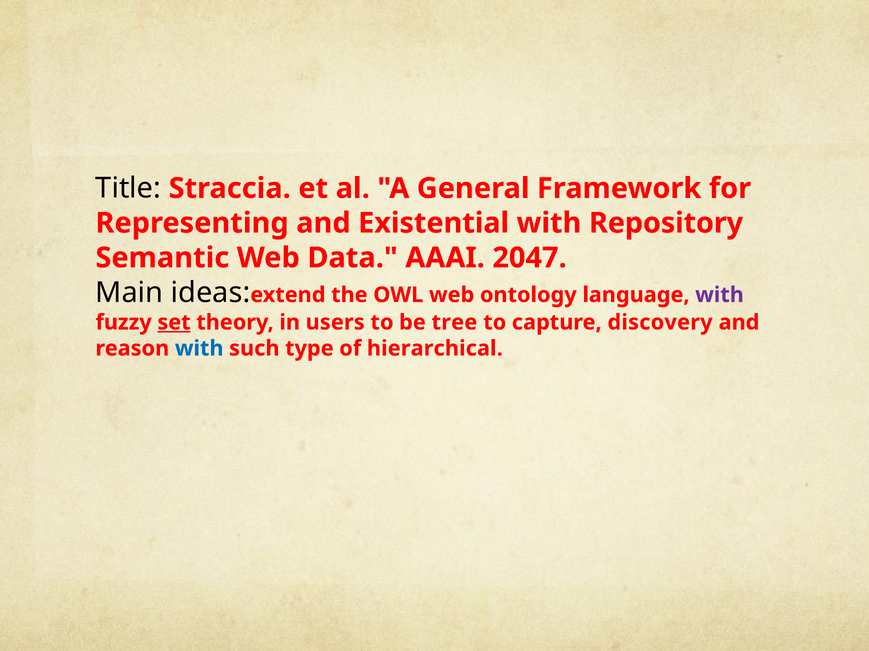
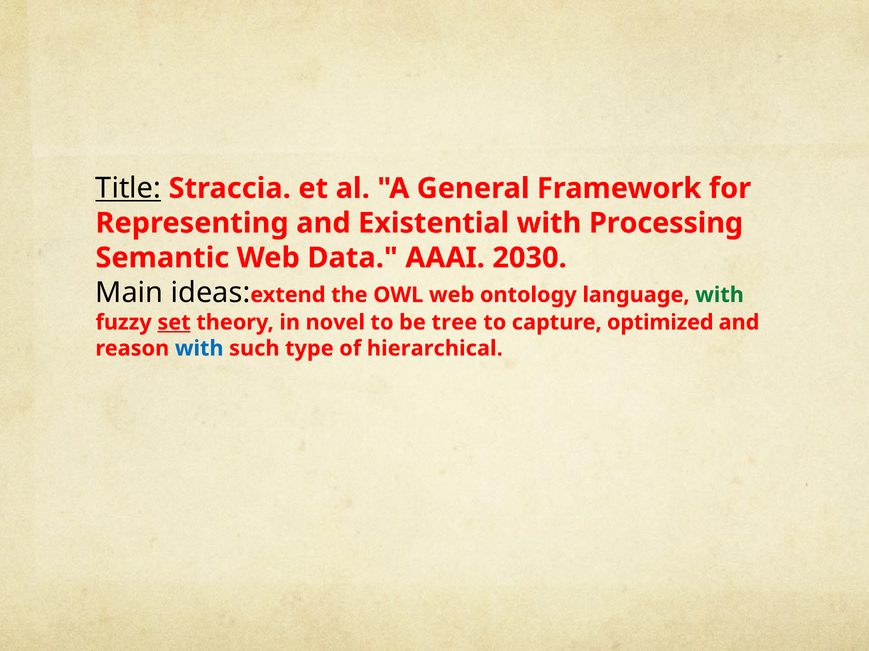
Title underline: none -> present (128, 189)
Repository: Repository -> Processing (666, 223)
2047: 2047 -> 2030 (530, 258)
with colour: purple -> green (720, 295)
users: users -> novel (335, 323)
discovery: discovery -> optimized (660, 323)
